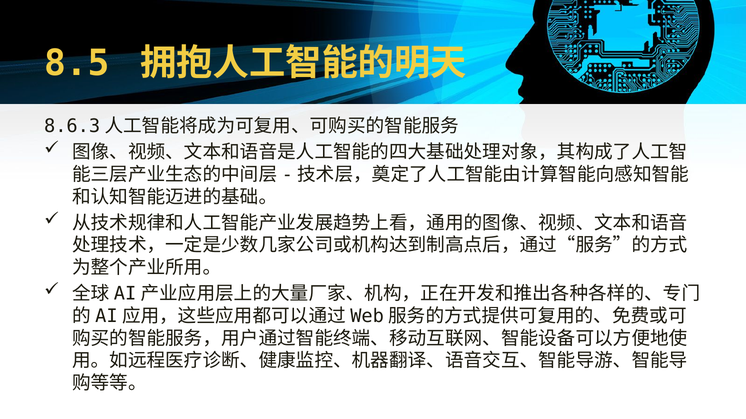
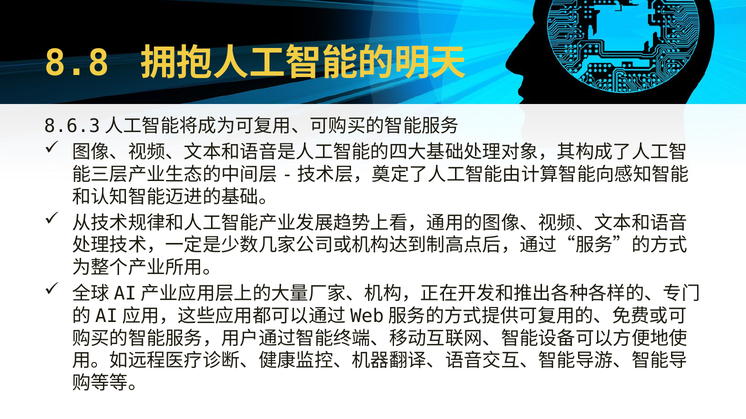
8.5: 8.5 -> 8.8 (77, 63)
